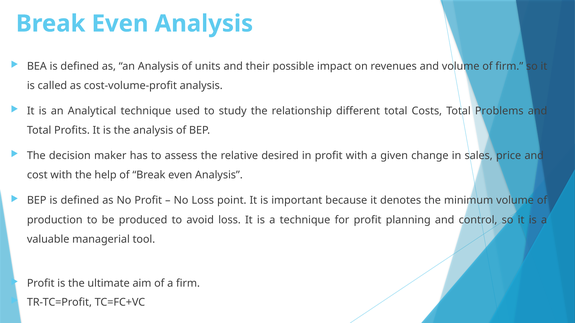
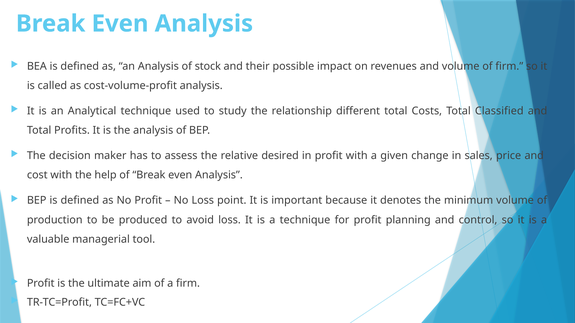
units: units -> stock (208, 66)
Problems: Problems -> Classified (499, 111)
